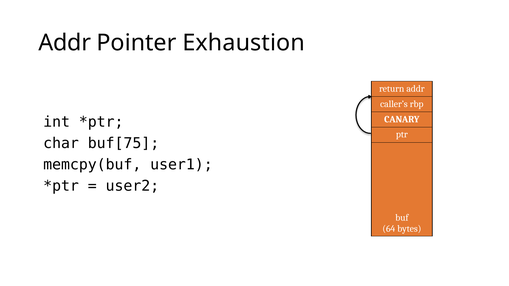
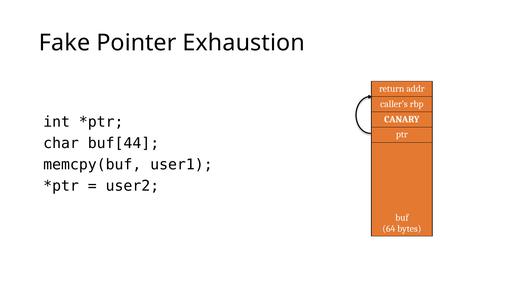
Addr: Addr -> Fake (65, 43)
buf[75: buf[75 -> buf[44 (124, 143)
